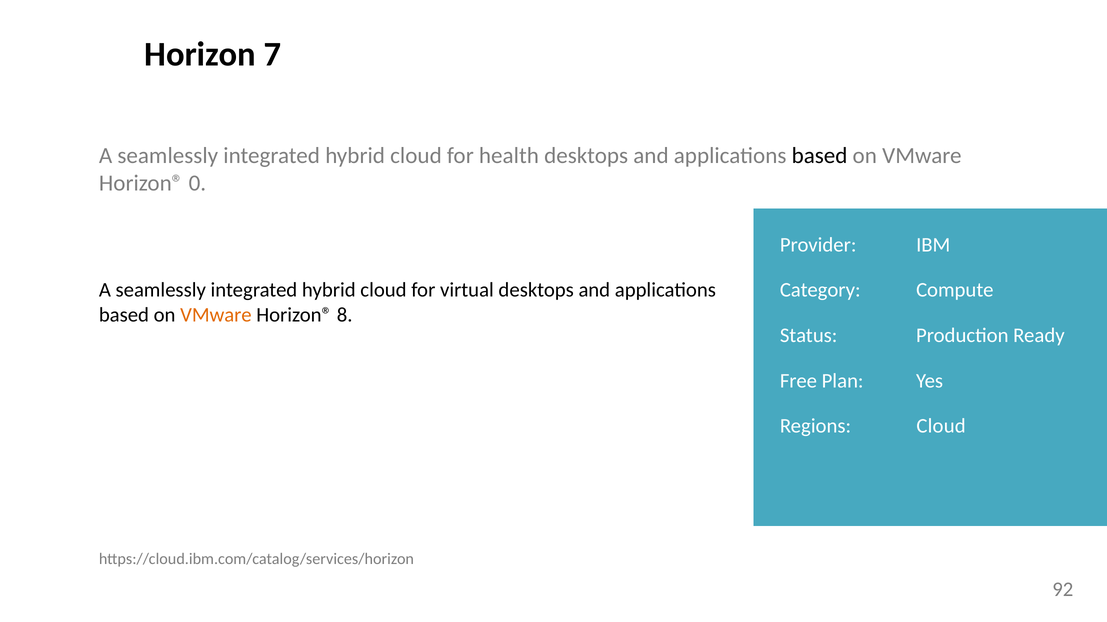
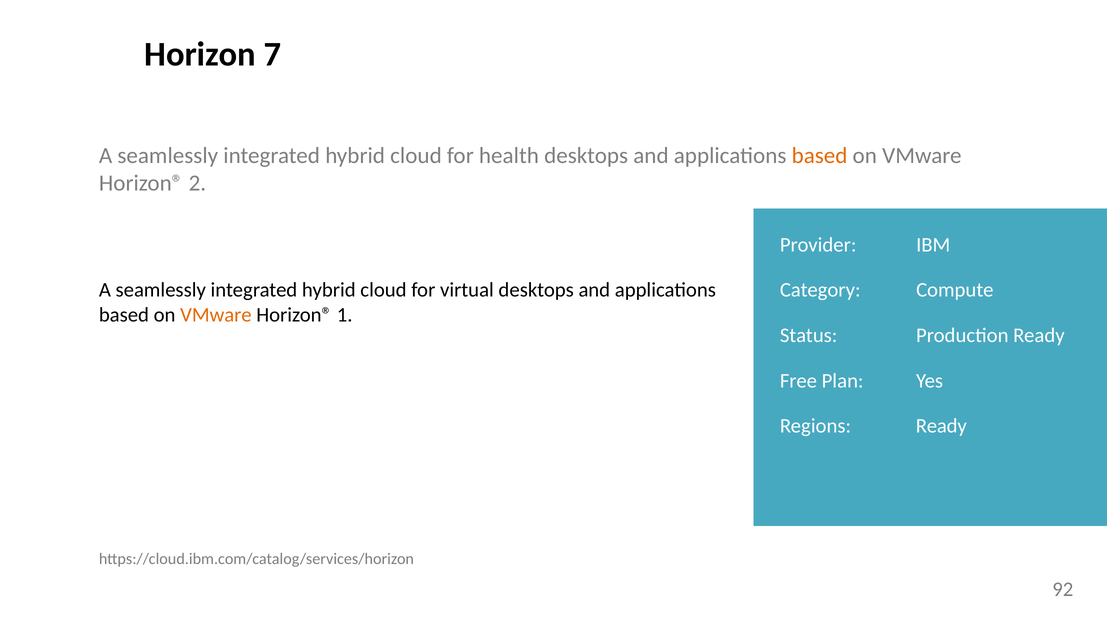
based colour: black -> orange (820, 156)
0: 0 -> 2 (197, 183)
8: 8 -> 1 (345, 315)
Regions Cloud: Cloud -> Ready (941, 427)
